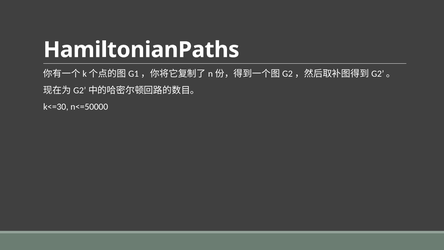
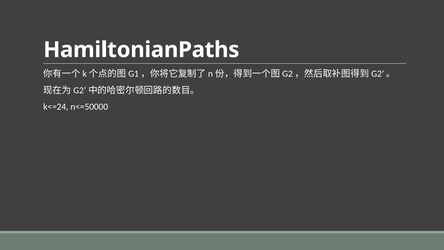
k<=30: k<=30 -> k<=24 (56, 107)
